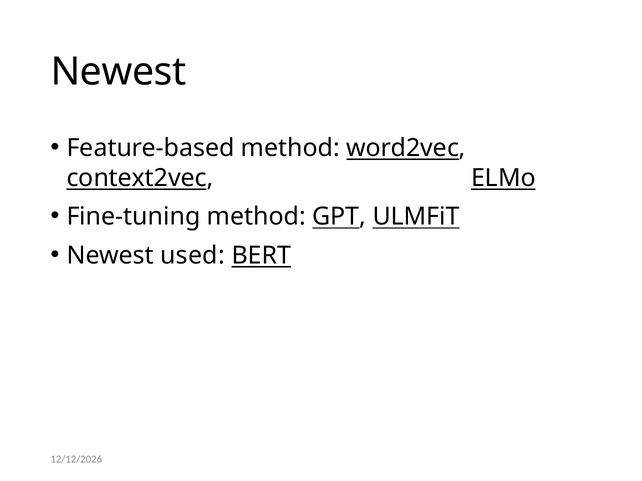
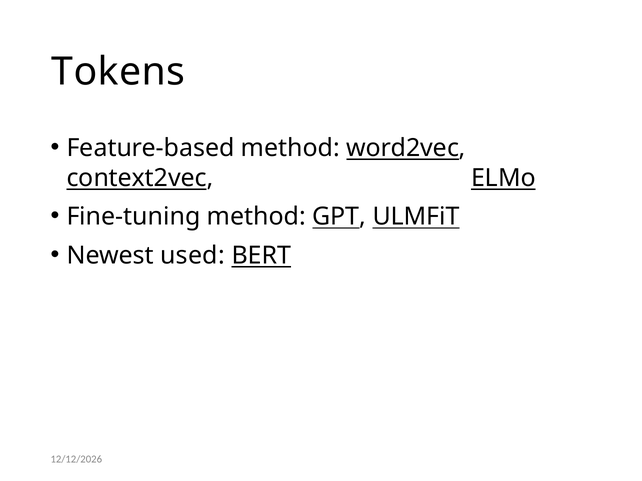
Newest: Newest -> Tokens (118, 72)
